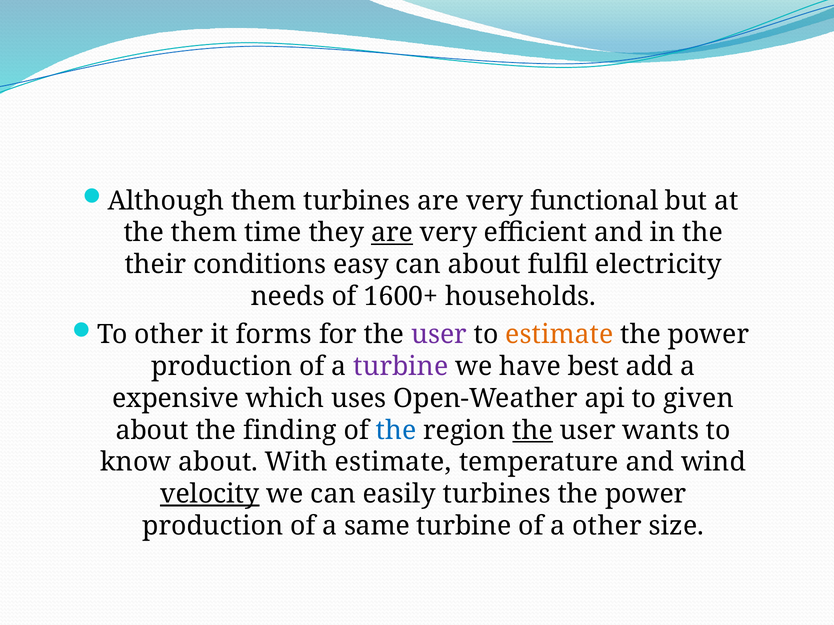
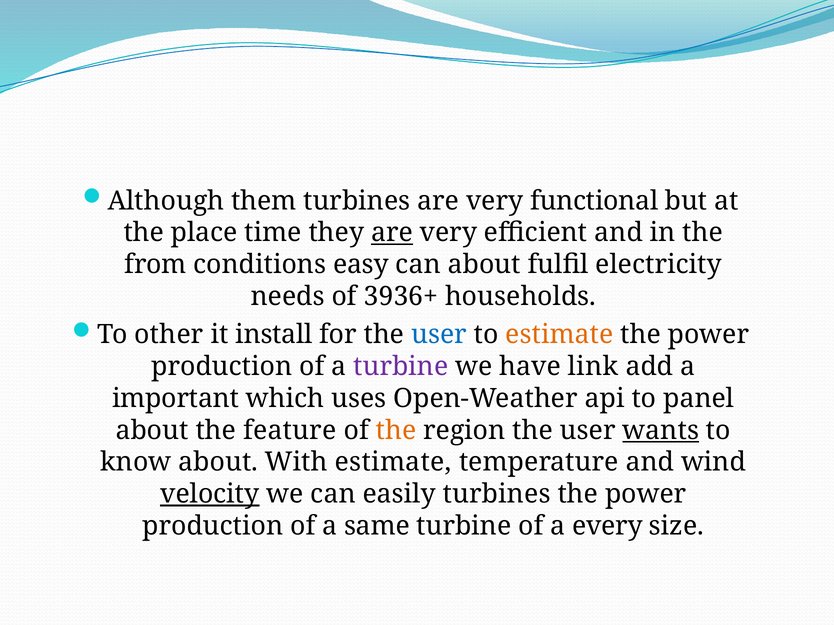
the them: them -> place (204, 233)
their: their -> from (156, 265)
1600+: 1600+ -> 3936+ (401, 297)
forms: forms -> install (274, 335)
user colour: purple -> blue (439, 335)
best: best -> link (593, 367)
expensive: expensive -> important (176, 399)
given: given -> panel (699, 399)
finding: finding -> feature (290, 431)
the colour: blue -> orange (396, 431)
the underline: present -> none (533, 431)
wants underline: none -> present (661, 431)
a other: other -> every (607, 526)
